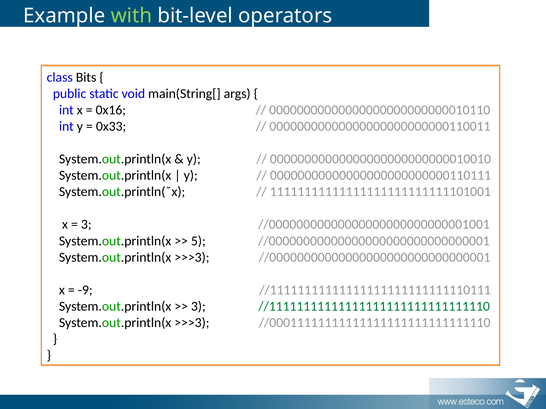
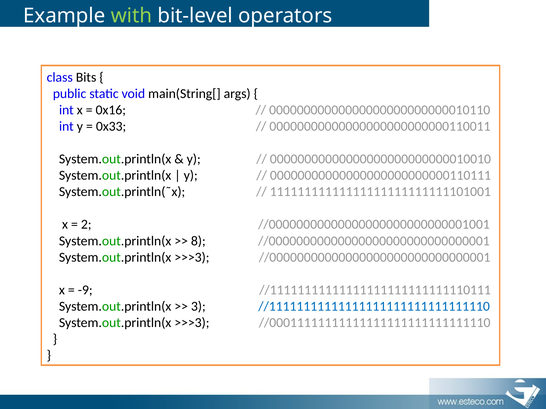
3: 3 -> 2 (86, 225)
5: 5 -> 8 (198, 241)
//11111111111111111111111111111110 colour: green -> blue (374, 307)
